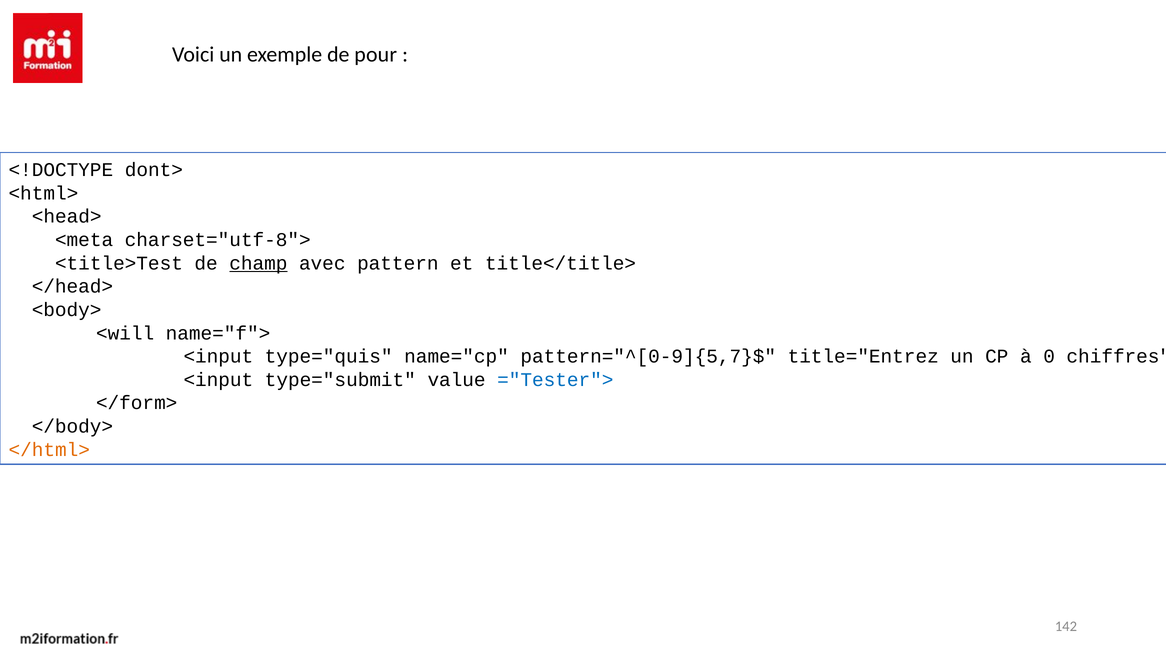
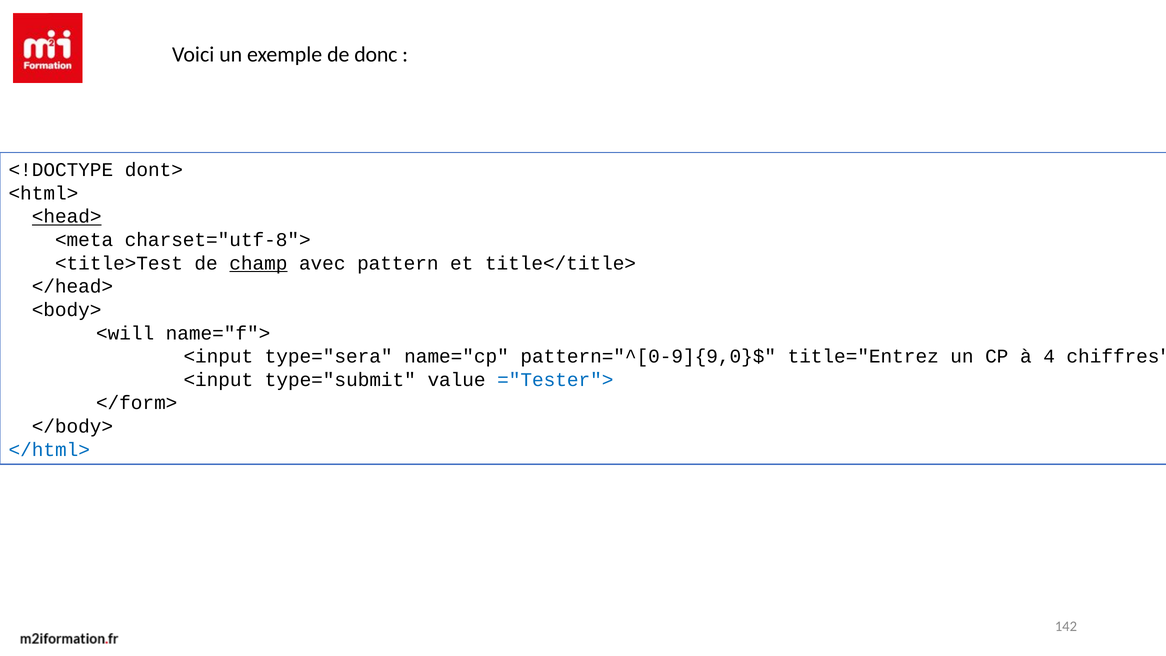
pour: pour -> donc (376, 54)
<head> underline: none -> present (67, 216)
type="quis: type="quis -> type="sera (329, 356)
pattern="^[0-9]{5,7}$: pattern="^[0-9]{5,7}$ -> pattern="^[0-9]{9,0}$ (648, 356)
0: 0 -> 4 (1049, 356)
</html> colour: orange -> blue (49, 450)
